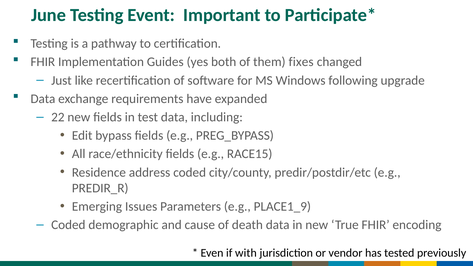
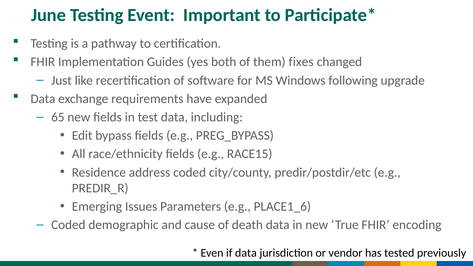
22: 22 -> 65 (58, 117)
PLACE1_9: PLACE1_9 -> PLACE1_6 (282, 207)
if with: with -> data (246, 253)
